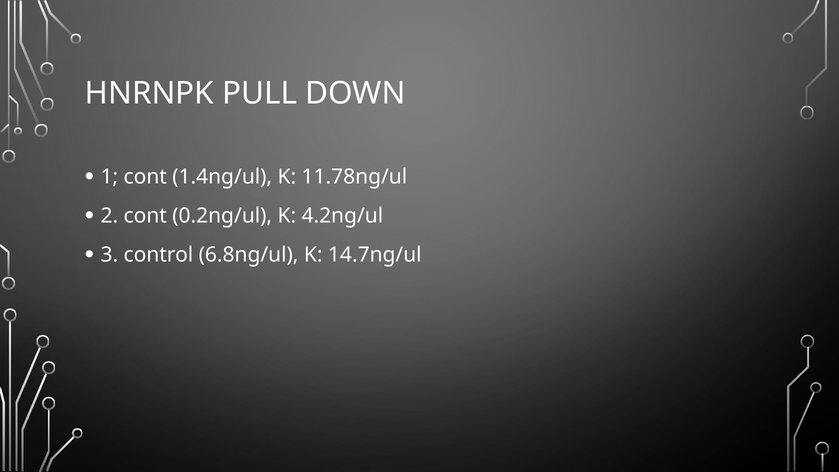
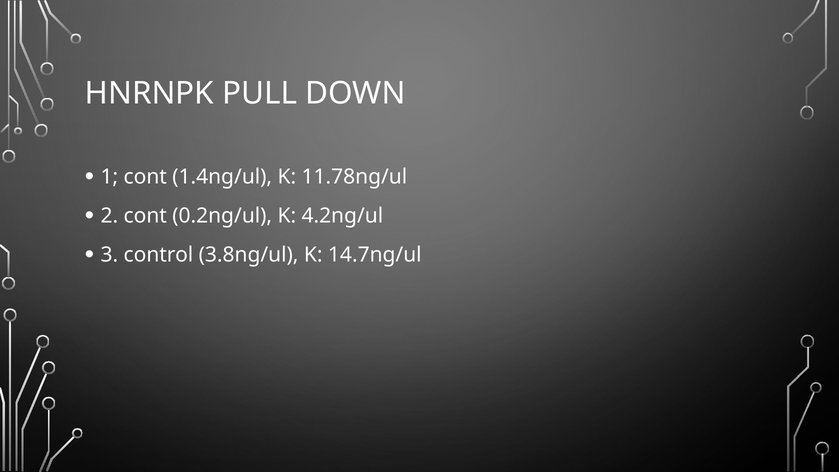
6.8ng/ul: 6.8ng/ul -> 3.8ng/ul (249, 255)
